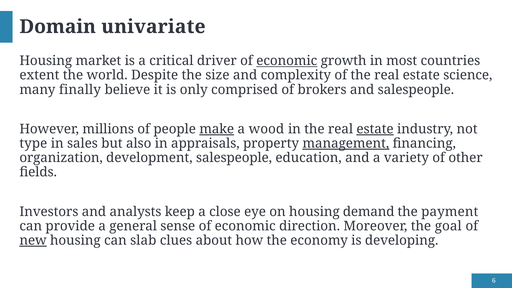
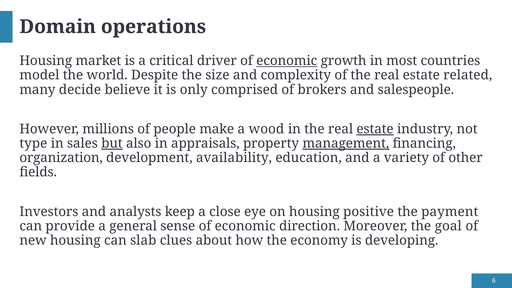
univariate: univariate -> operations (153, 27)
extent: extent -> model (39, 75)
science: science -> related (468, 75)
finally: finally -> decide (80, 90)
make underline: present -> none (217, 129)
but underline: none -> present (112, 143)
development salespeople: salespeople -> availability (234, 158)
demand: demand -> positive (369, 212)
new underline: present -> none (33, 240)
